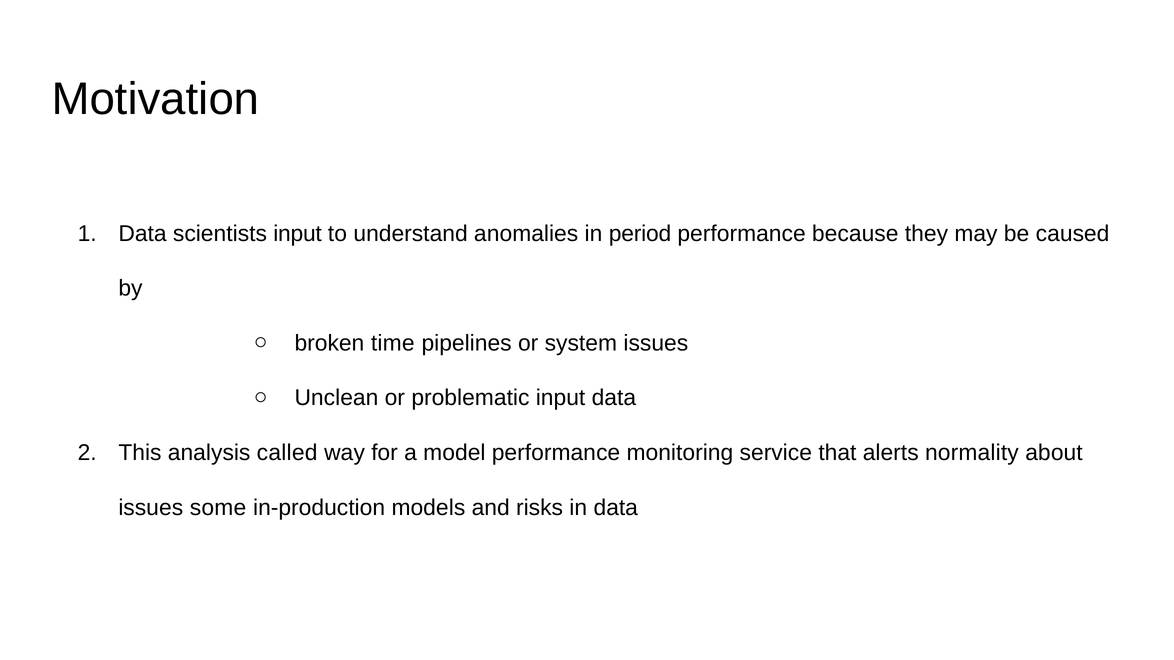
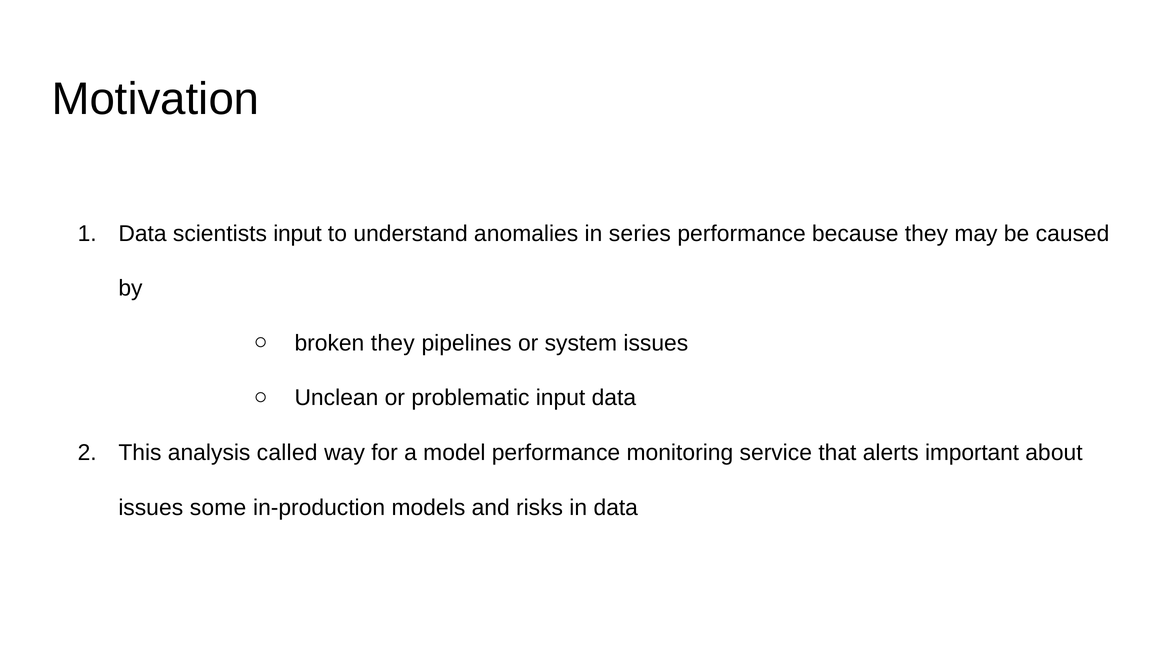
period: period -> series (640, 234)
broken time: time -> they (393, 343)
normality: normality -> important (972, 453)
